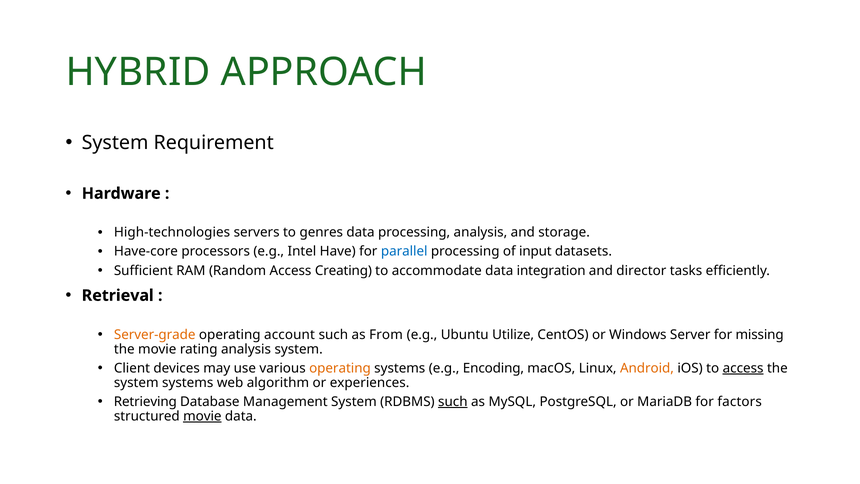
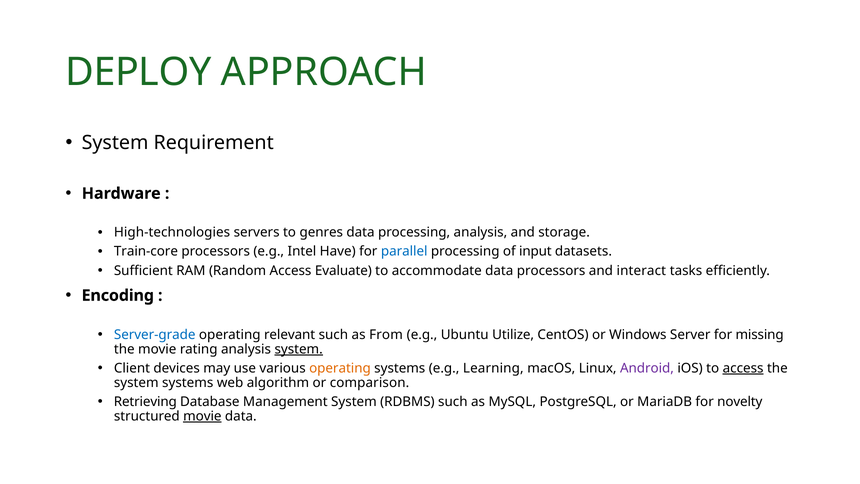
HYBRID: HYBRID -> DEPLOY (138, 72)
Have-core: Have-core -> Train-core (146, 251)
Creating: Creating -> Evaluate (343, 270)
data integration: integration -> processors (551, 270)
director: director -> interact (641, 270)
Retrieval: Retrieval -> Encoding (118, 295)
Server-grade colour: orange -> blue (155, 334)
account: account -> relevant (290, 334)
system underline: none -> present (299, 349)
Encoding: Encoding -> Learning (493, 368)
Android colour: orange -> purple (647, 368)
experiences: experiences -> comparison (370, 382)
such underline: present -> none (453, 401)
factors: factors -> novelty (740, 401)
